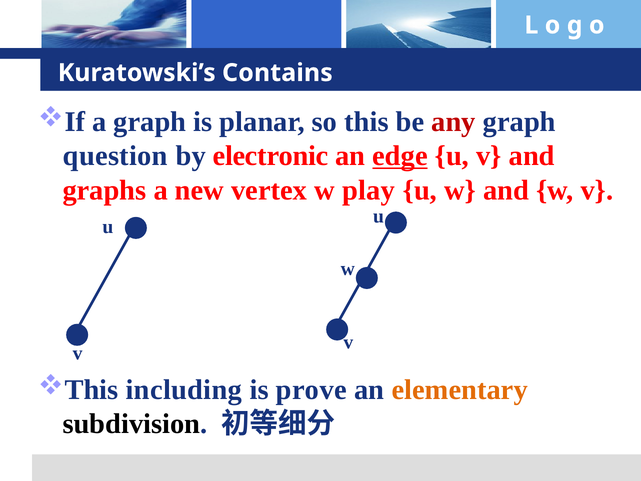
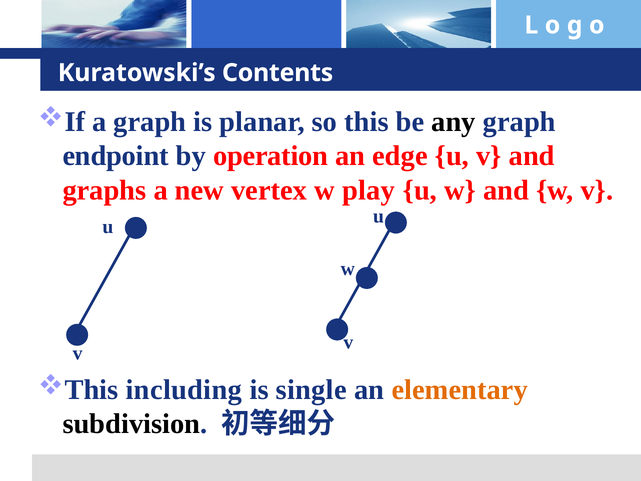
Contains: Contains -> Contents (278, 73)
any colour: red -> black (454, 122)
question: question -> endpoint (116, 156)
electronic: electronic -> operation (271, 156)
edge underline: present -> none (400, 156)
prove: prove -> single (311, 390)
